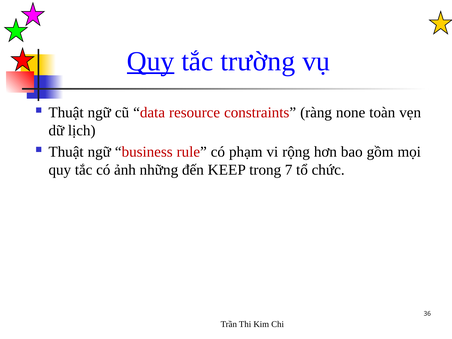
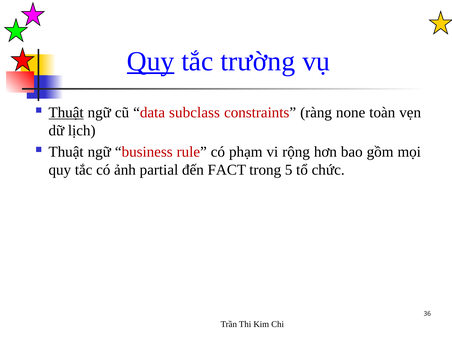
Thuật underline: none -> present (66, 113)
resource: resource -> subclass (195, 113)
những: những -> partial (159, 170)
KEEP: KEEP -> FACT (227, 170)
7: 7 -> 5 (289, 170)
